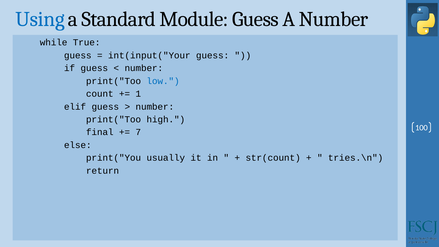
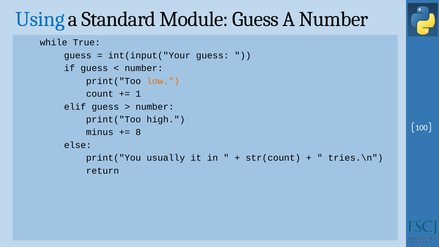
low colour: blue -> orange (163, 81)
final: final -> minus (100, 132)
7: 7 -> 8 (138, 132)
